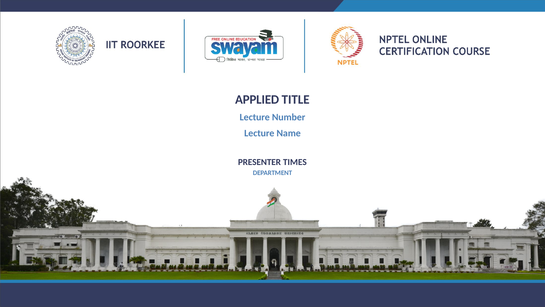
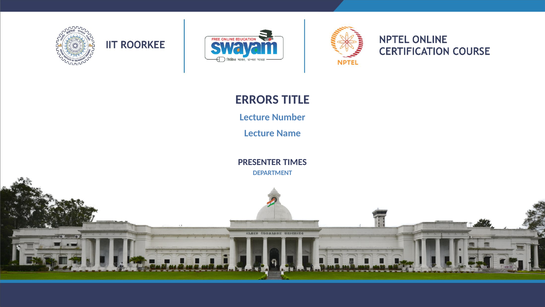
APPLIED: APPLIED -> ERRORS (257, 99)
